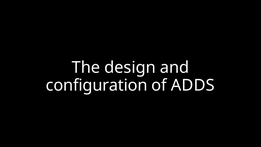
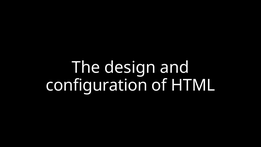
ADDS: ADDS -> HTML (193, 85)
